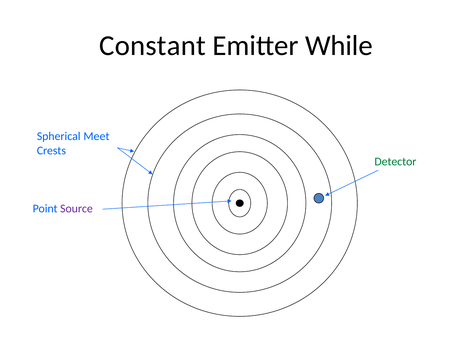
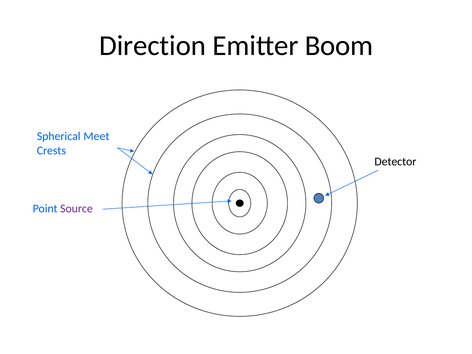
Constant: Constant -> Direction (153, 46)
While: While -> Boom (339, 46)
Detector colour: green -> black (395, 161)
